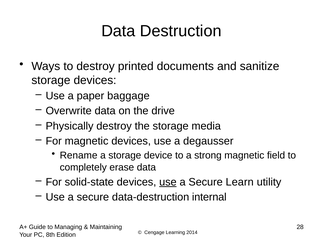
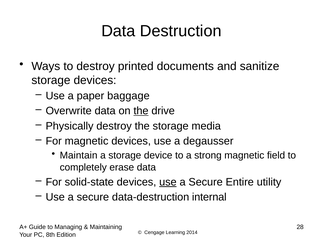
the underline: none -> present (141, 111)
Rename: Rename -> Maintain (79, 155)
Learn: Learn -> Entire (240, 181)
